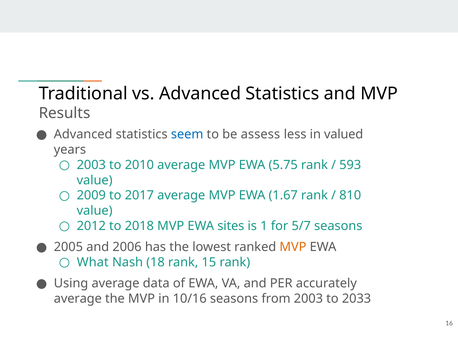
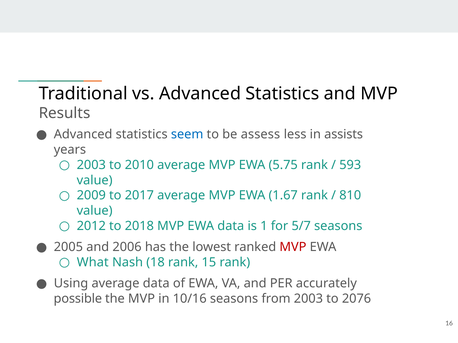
valued: valued -> assists (344, 135)
EWA sites: sites -> data (231, 226)
MVP colour: orange -> red (293, 247)
average: average -> possible (78, 299)
2033: 2033 -> 2076 (357, 299)
